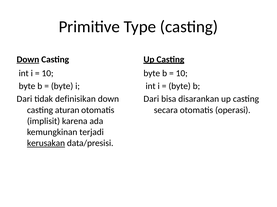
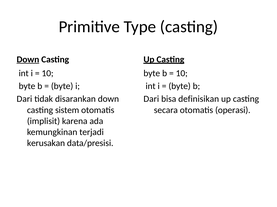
definisikan: definisikan -> disarankan (75, 99)
disarankan: disarankan -> definisikan (199, 99)
aturan: aturan -> sistem (67, 110)
kerusakan underline: present -> none (46, 144)
